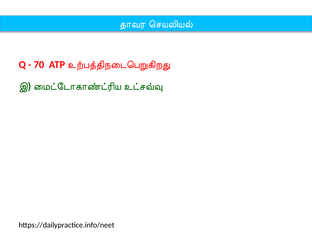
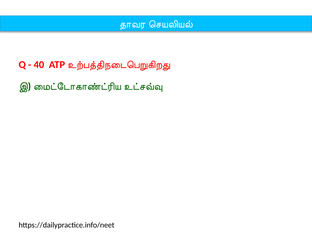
70: 70 -> 40 (39, 65)
